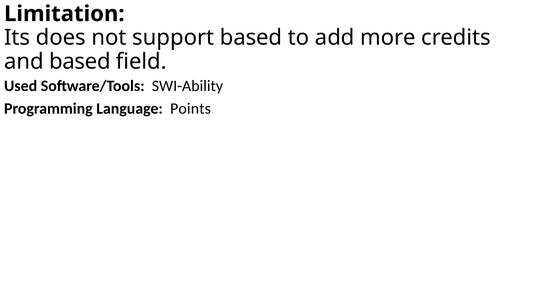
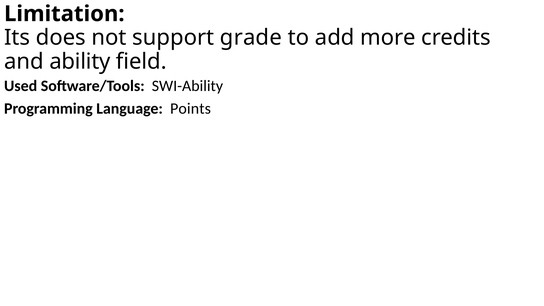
support based: based -> grade (251, 38)
and based: based -> ability (80, 62)
